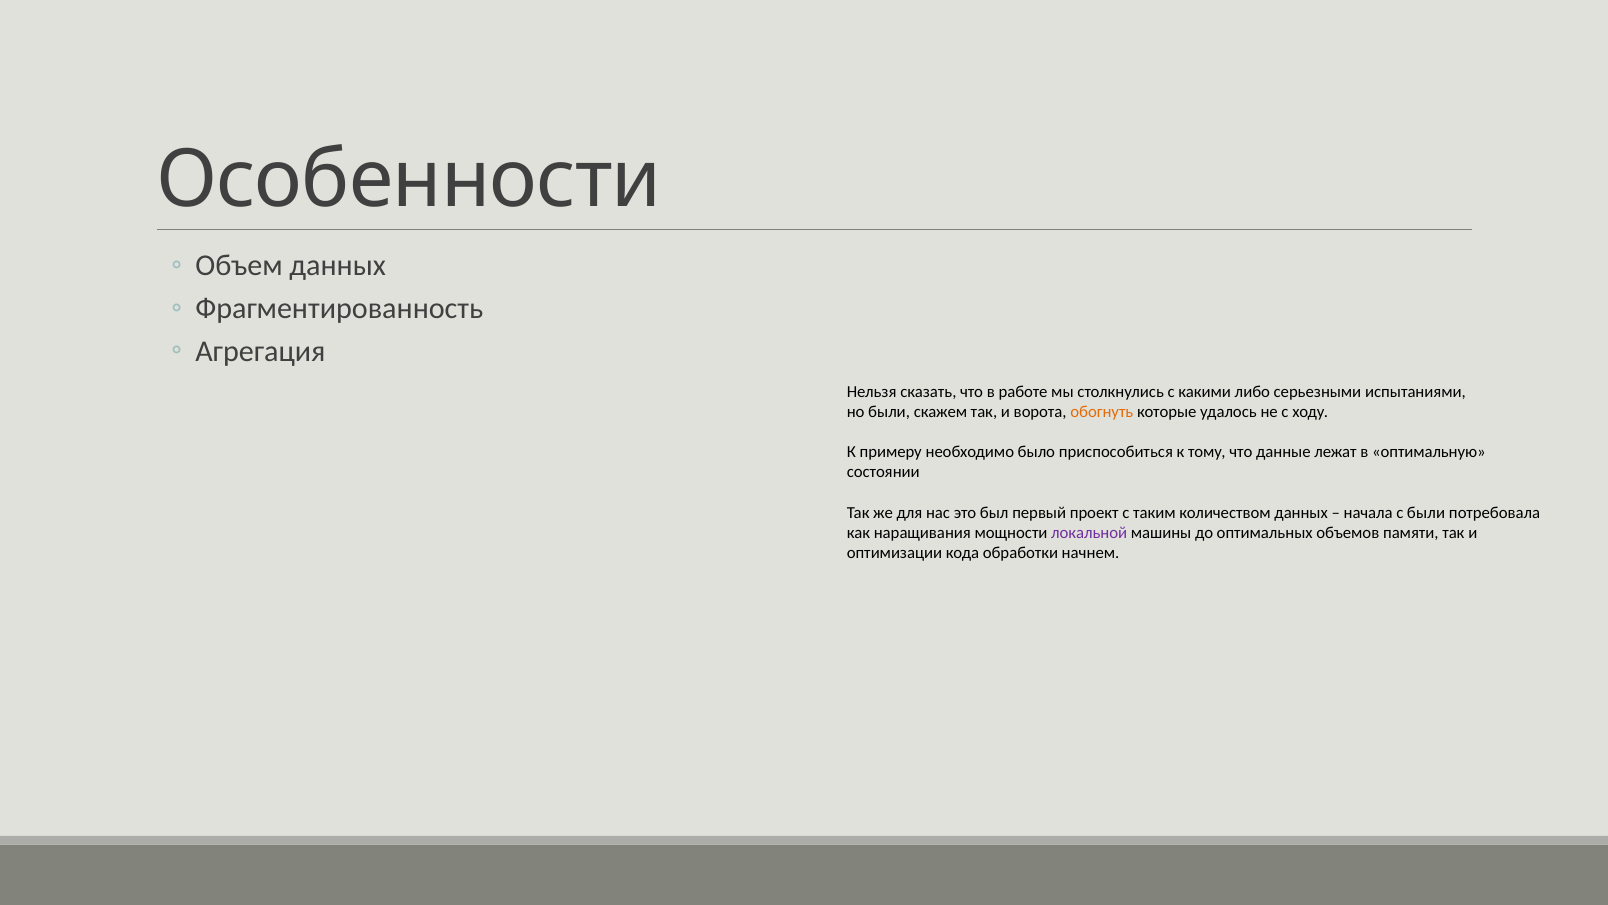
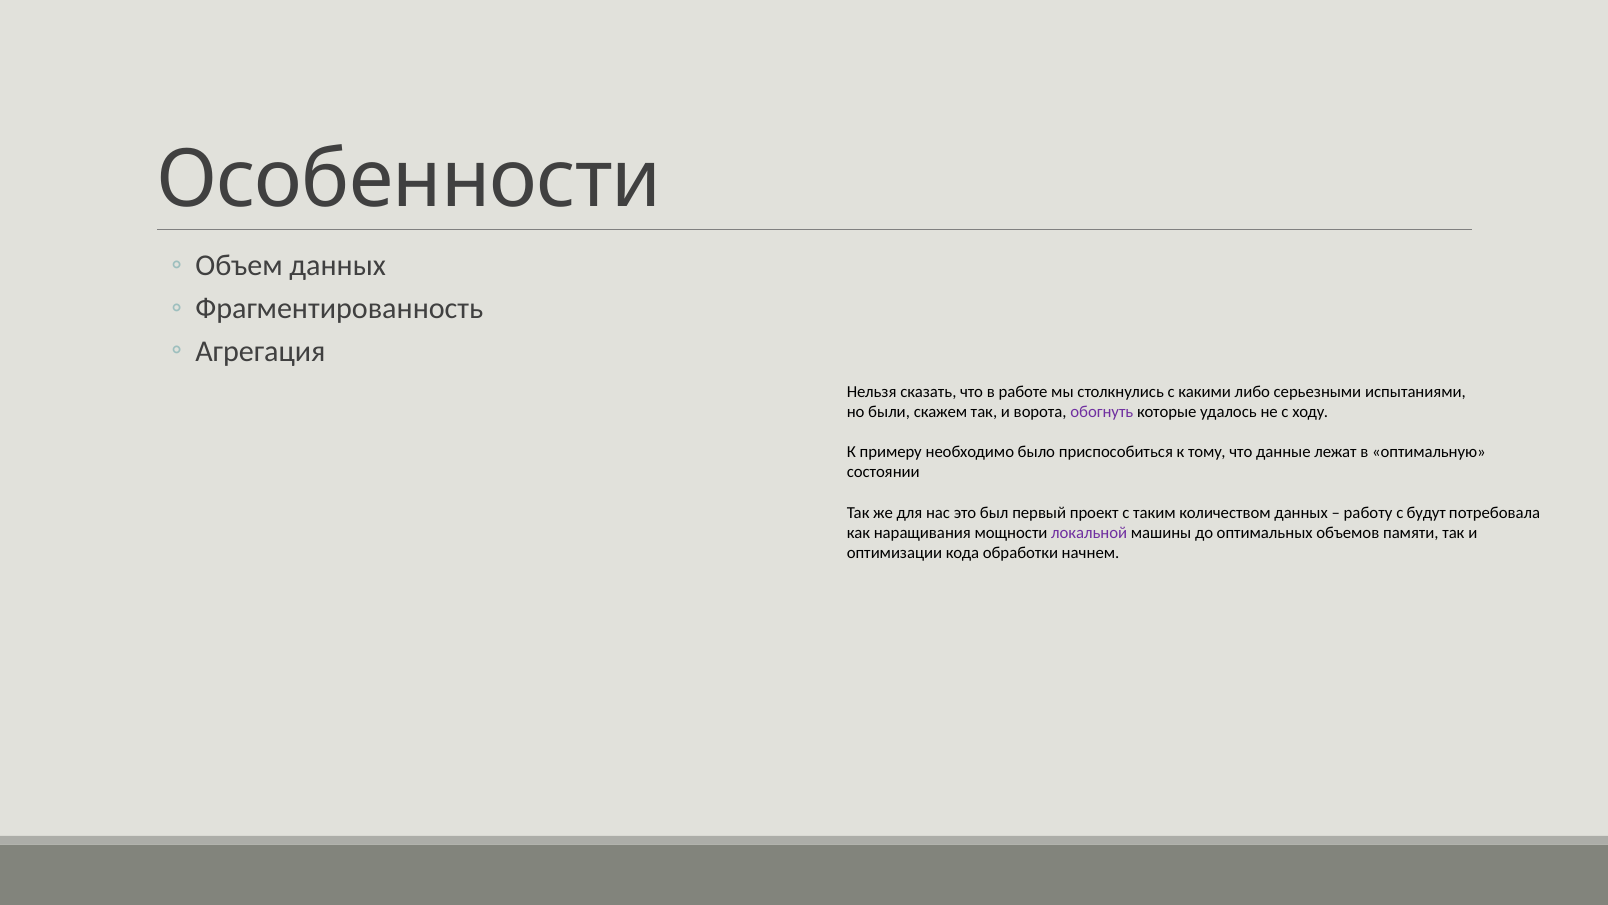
обогнуть colour: orange -> purple (1102, 412)
начала: начала -> работу (1368, 512)
с были: были -> будут (1426, 512)
